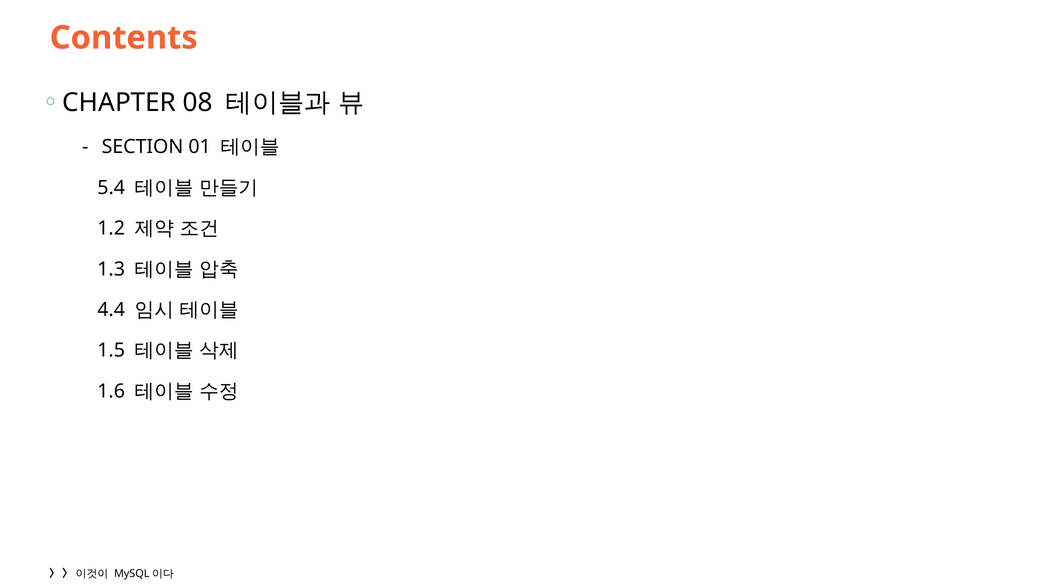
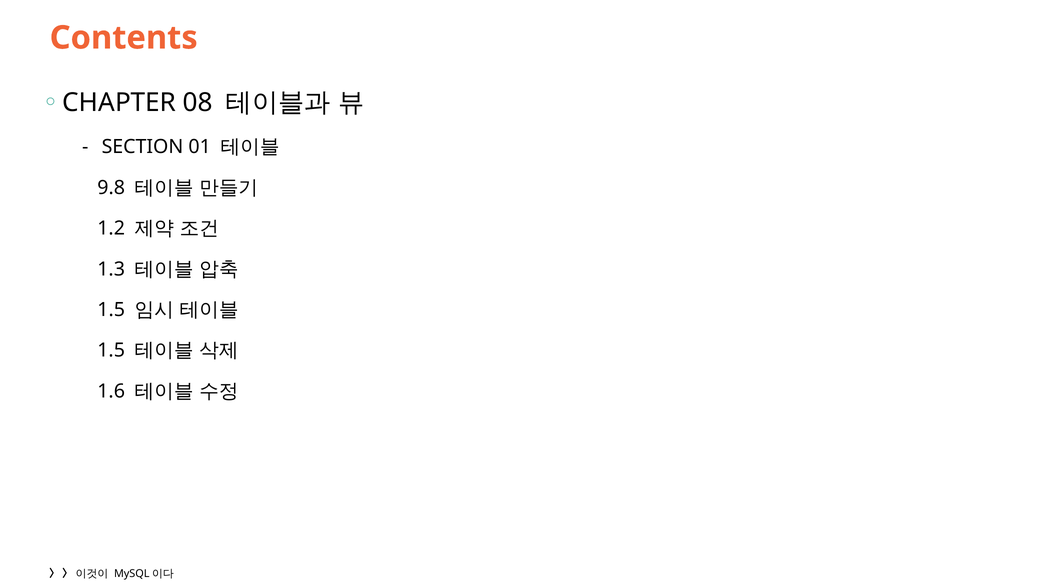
5.4: 5.4 -> 9.8 (111, 188)
4.4: 4.4 -> 1.5 (111, 310)
